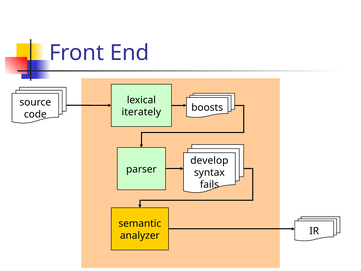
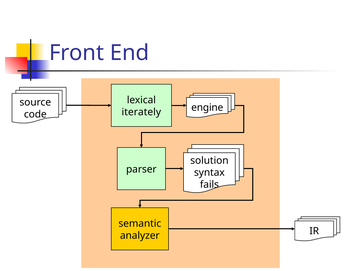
boosts: boosts -> engine (207, 108)
develop: develop -> solution (209, 160)
